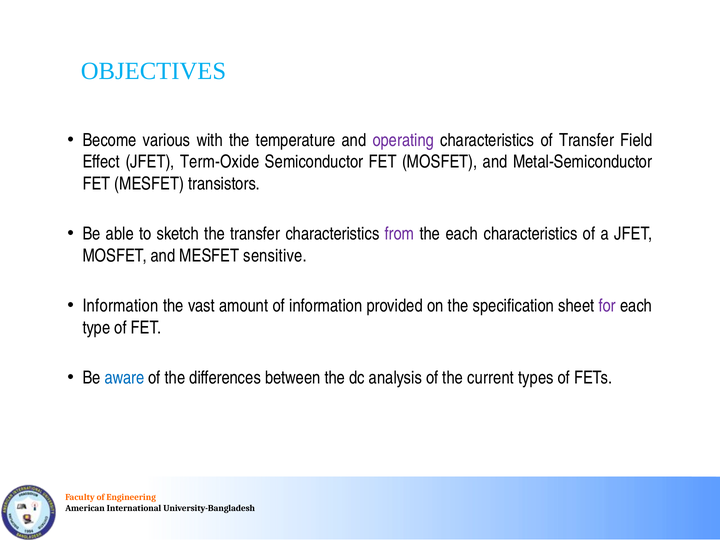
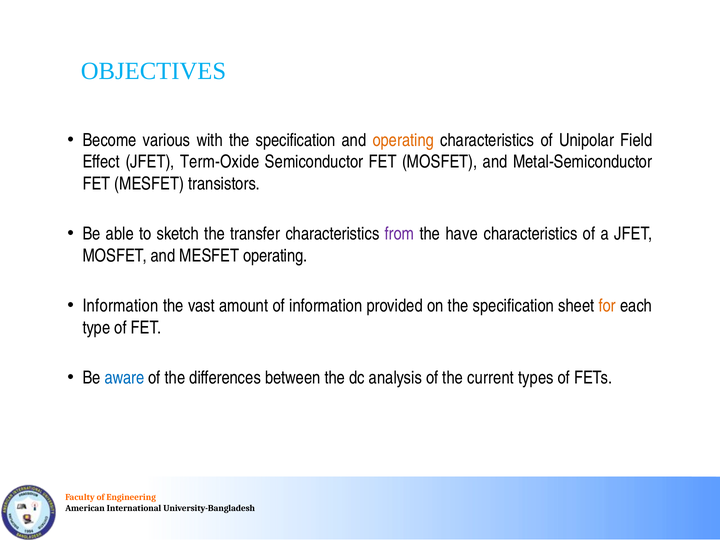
with the temperature: temperature -> specification (296, 140)
operating colour: purple -> orange (403, 140)
of Transfer: Transfer -> Unipolar (587, 140)
the each: each -> have (462, 234)
MESFET sensitive: sensitive -> operating (275, 256)
for colour: purple -> orange (607, 306)
